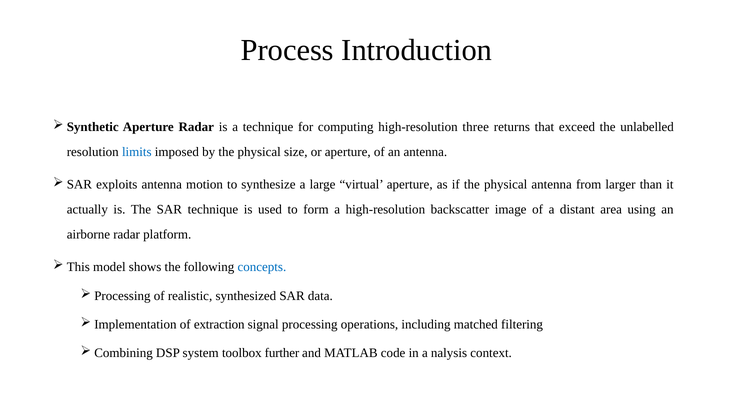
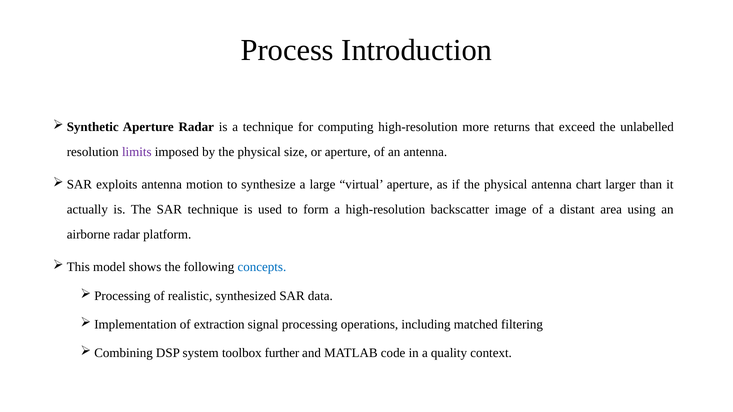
three: three -> more (476, 127)
limits colour: blue -> purple (137, 152)
from: from -> chart (589, 185)
nalysis: nalysis -> quality (449, 353)
